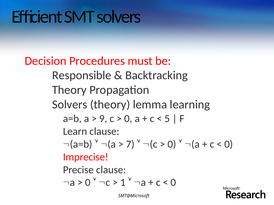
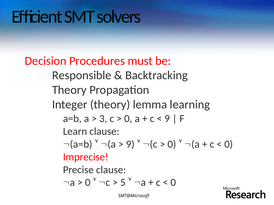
Solvers: Solvers -> Integer (70, 105)
9: 9 -> 3 (103, 119)
5: 5 -> 9 (167, 119)
7: 7 -> 9 (130, 145)
1: 1 -> 5 (123, 183)
